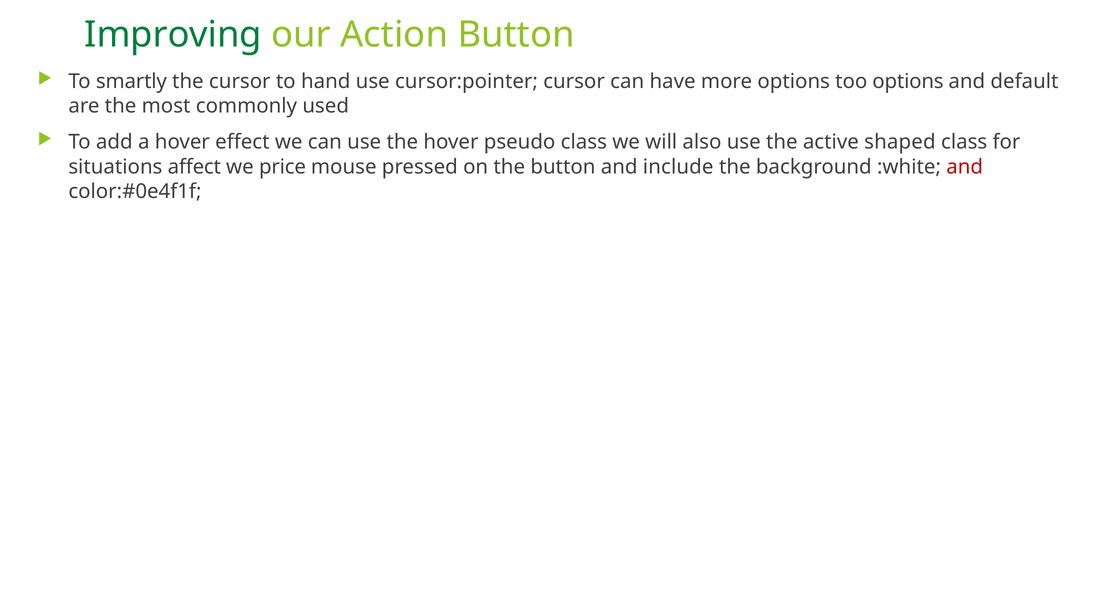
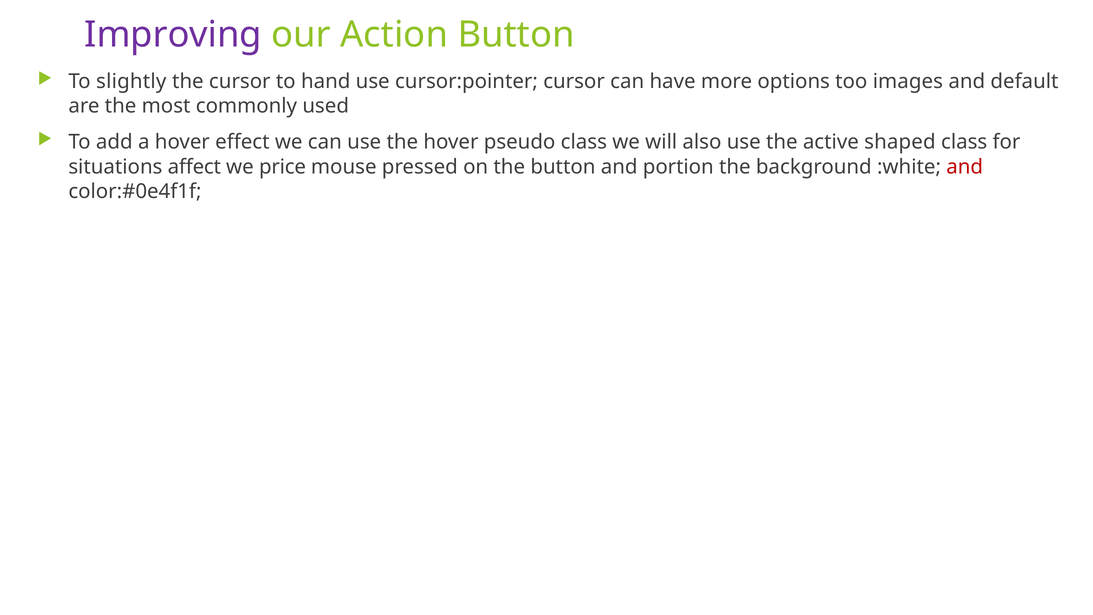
Improving colour: green -> purple (173, 35)
smartly: smartly -> slightly (131, 82)
too options: options -> images (908, 82)
include: include -> portion (678, 167)
